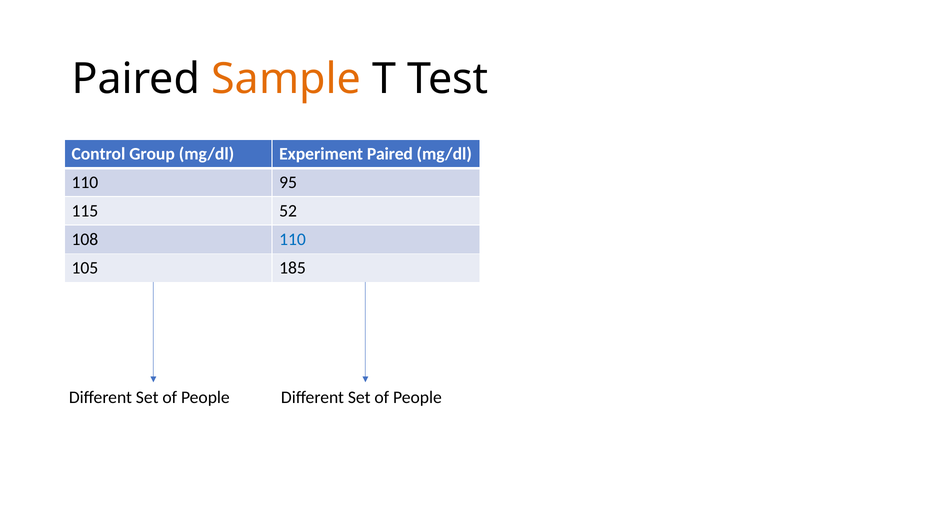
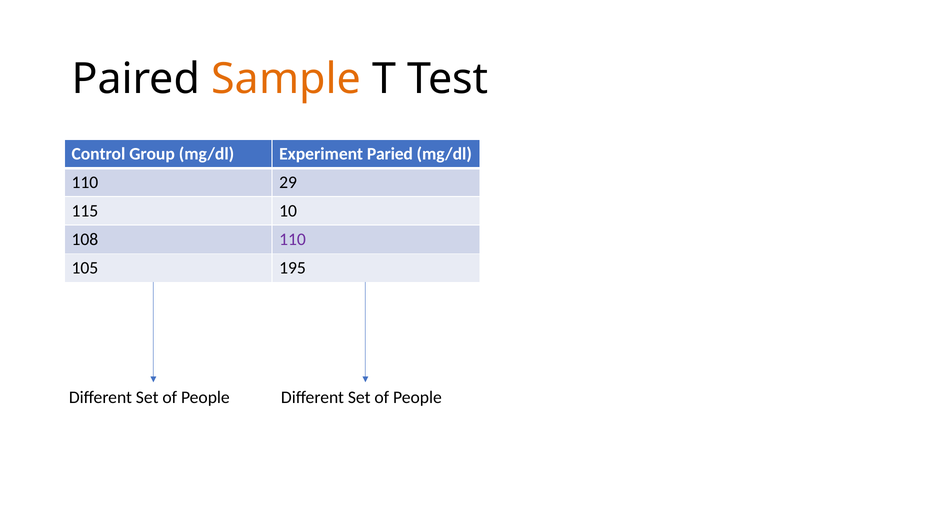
Experiment Paired: Paired -> Paried (390, 154)
95: 95 -> 29 (288, 182)
52: 52 -> 10 (288, 211)
110 colour: blue -> purple (292, 239)
185: 185 -> 195 (292, 268)
